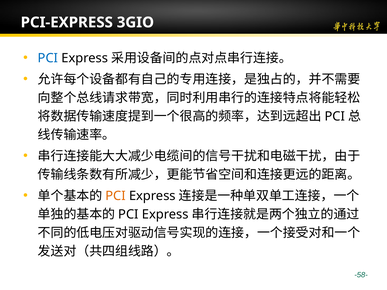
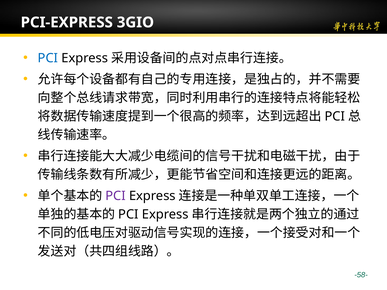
PCI colour: orange -> purple (115, 196)
